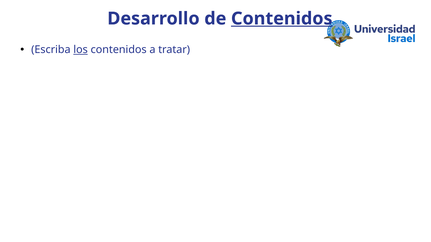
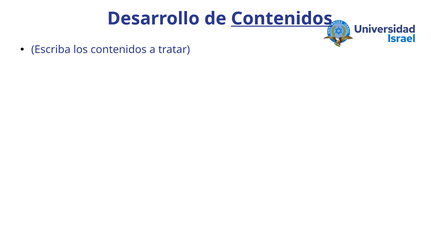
los underline: present -> none (81, 50)
